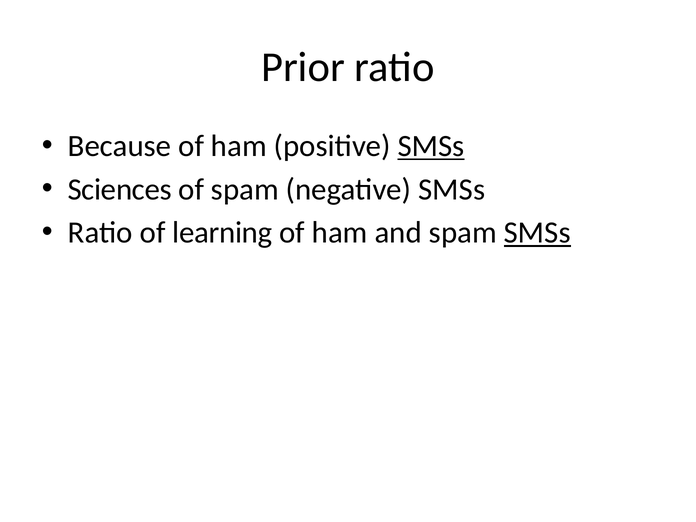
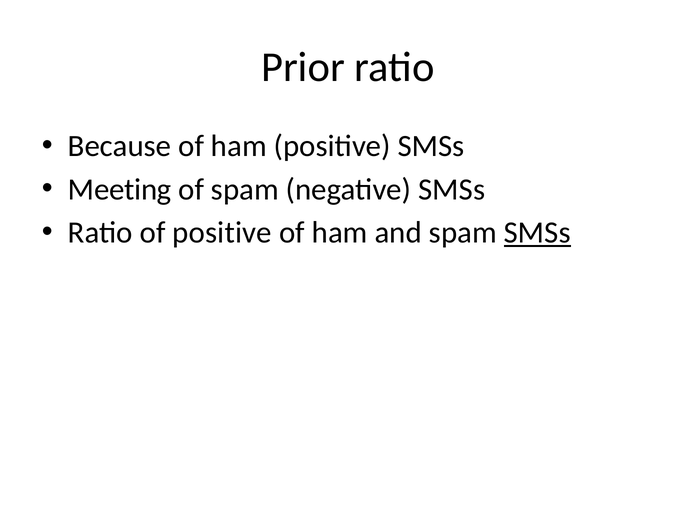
SMSs underline: present -> none (431, 146)
Sciences: Sciences -> Meeting (120, 189)
of learning: learning -> positive (222, 233)
